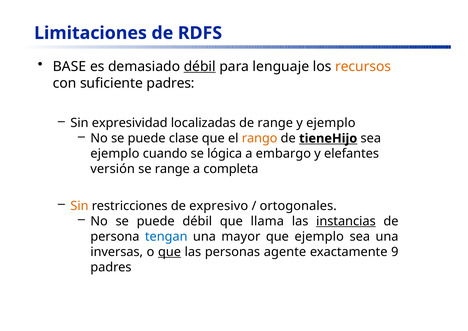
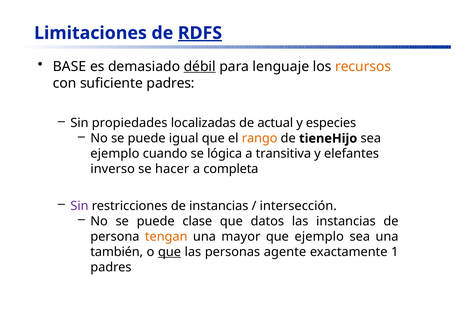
RDFS underline: none -> present (200, 33)
expresividad: expresividad -> propiedades (130, 123)
de range: range -> actual (275, 123)
y ejemplo: ejemplo -> especies (331, 123)
clase: clase -> igual (184, 138)
tieneHijo underline: present -> none (328, 138)
embargo: embargo -> transitiva (283, 154)
versión: versión -> inverso (113, 169)
se range: range -> hacer (172, 169)
Sin colour: orange -> purple (79, 206)
de expresivo: expresivo -> instancias (219, 206)
ortogonales: ortogonales -> intersección (298, 206)
puede débil: débil -> clase (197, 221)
llama: llama -> datos (267, 221)
instancias underline: present -> none (346, 221)
tengan colour: blue -> orange (166, 236)
inversas: inversas -> también (117, 252)
9: 9 -> 1 (395, 252)
